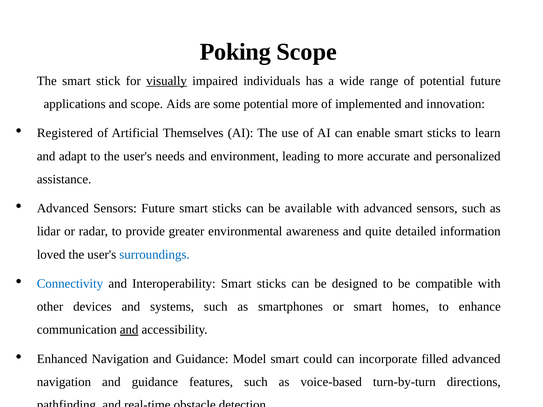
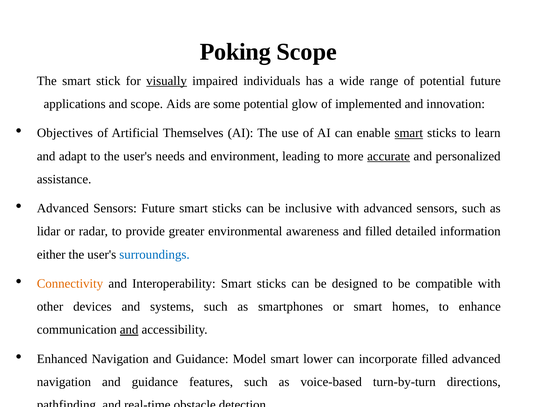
potential more: more -> glow (305, 104)
Registered: Registered -> Objectives (65, 133)
smart underline: none -> present (409, 133)
accurate underline: none -> present (389, 156)
available: available -> inclusive (308, 208)
and quite: quite -> filled (378, 232)
loved: loved -> either (51, 255)
Connectivity colour: blue -> orange (70, 284)
could: could -> lower (318, 359)
